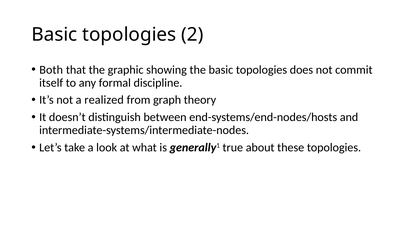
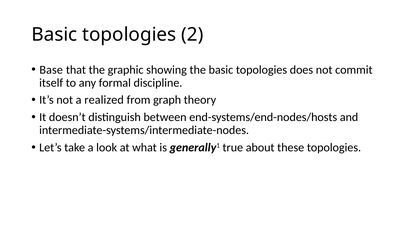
Both: Both -> Base (51, 70)
